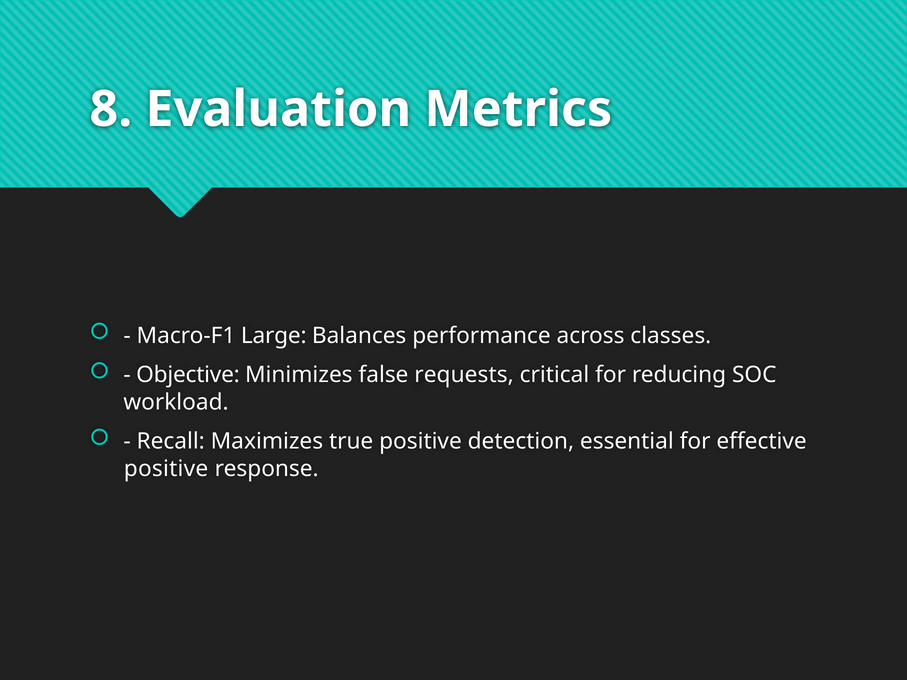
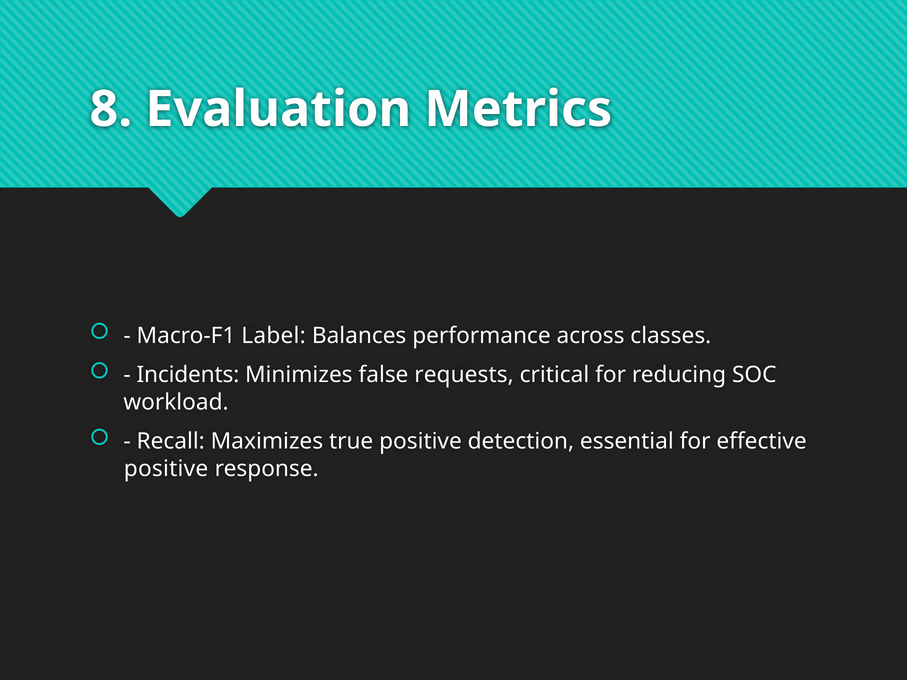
Large: Large -> Label (274, 336)
Objective: Objective -> Incidents (188, 375)
